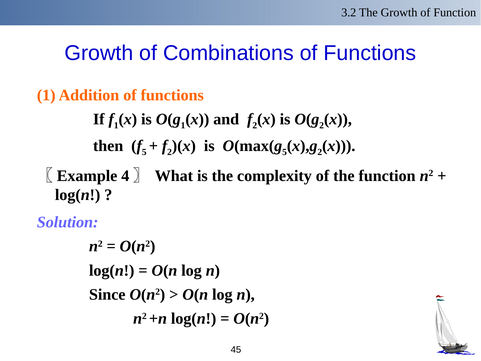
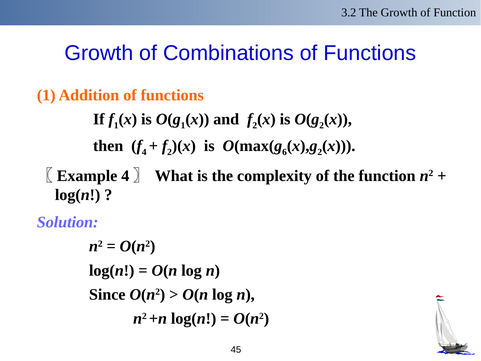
5: 5 -> 4 (144, 152)
5: 5 -> 6 (284, 152)
